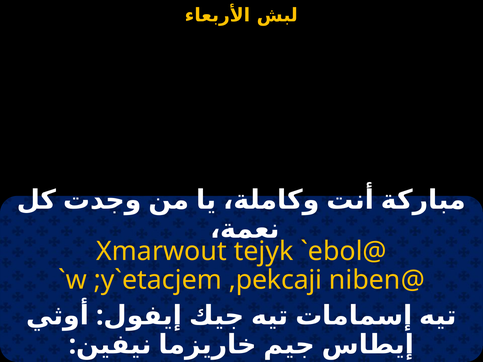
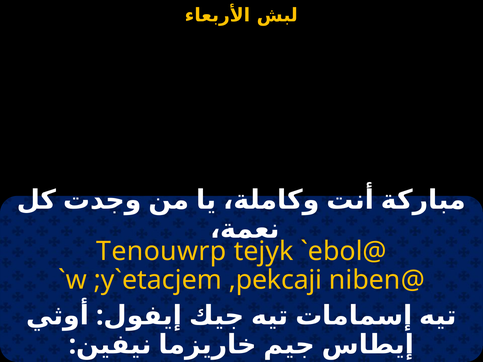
Xmarwout: Xmarwout -> Tenouwrp (161, 251)
